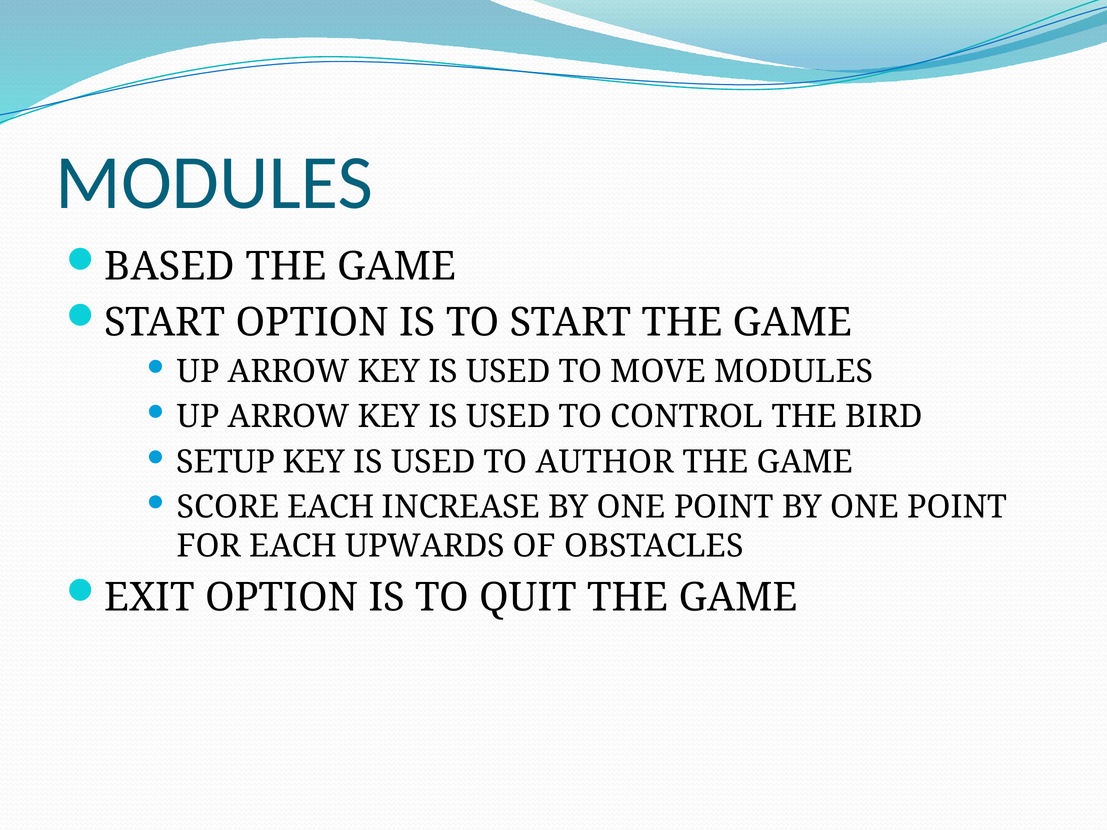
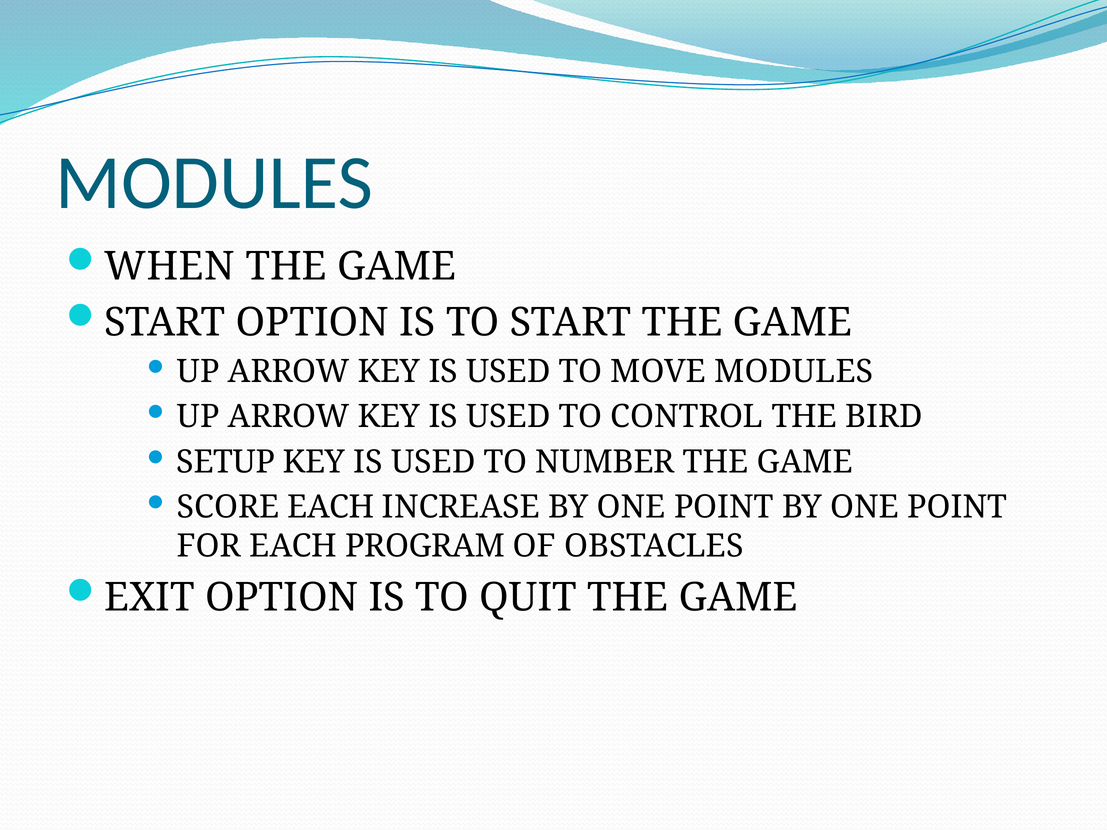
BASED: BASED -> WHEN (169, 267)
AUTHOR: AUTHOR -> NUMBER (605, 462)
UPWARDS: UPWARDS -> PROGRAM (425, 546)
